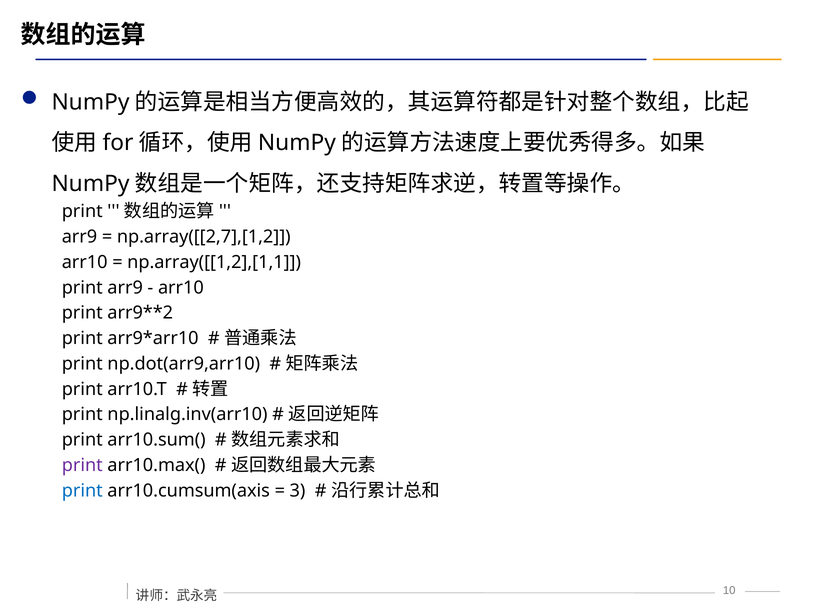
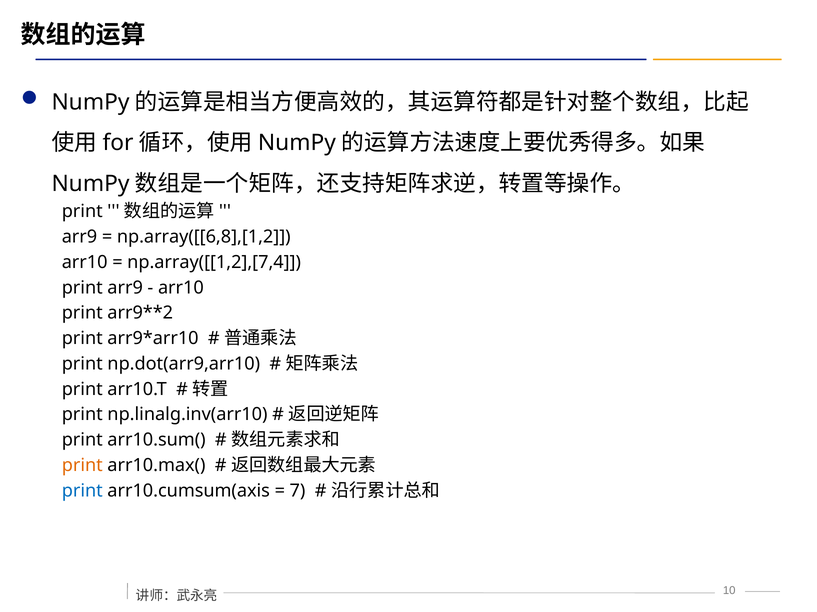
np.array([[2,7],[1,2: np.array([[2,7],[1,2 -> np.array([[6,8],[1,2 (204, 237)
np.array([[1,2],[1,1: np.array([[1,2],[1,1 -> np.array([[1,2],[7,4 (214, 262)
print colour: purple -> orange (82, 466)
3: 3 -> 7 (298, 491)
